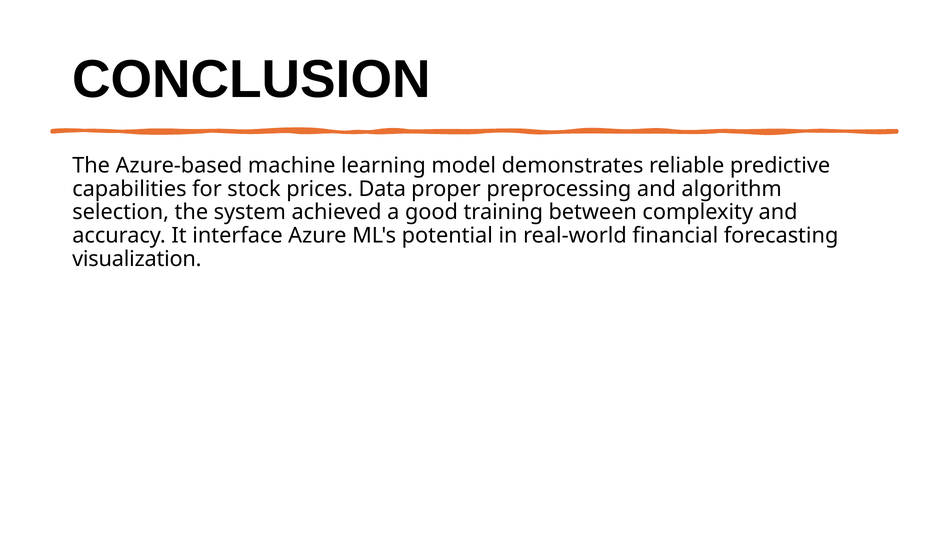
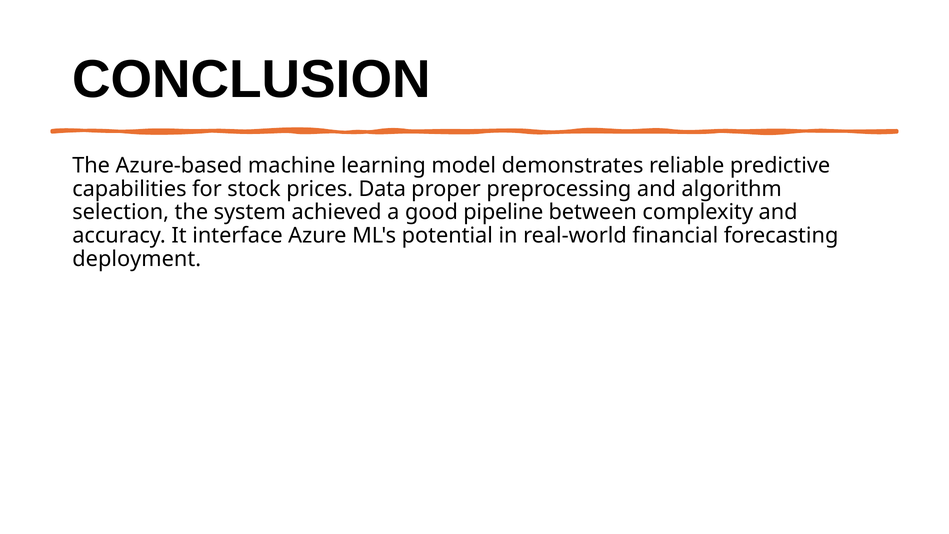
training: training -> pipeline (503, 212)
visualization: visualization -> deployment (137, 259)
